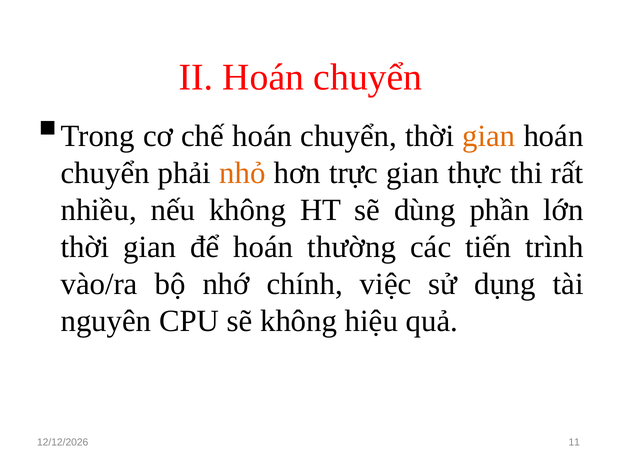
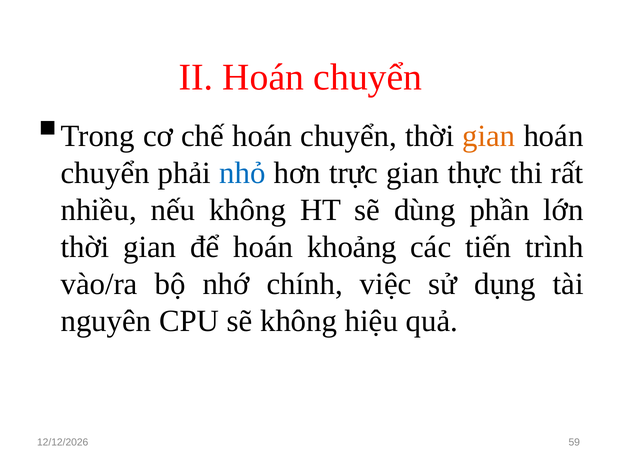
nhỏ colour: orange -> blue (242, 173)
thường: thường -> khoảng (352, 247)
11: 11 -> 59 (574, 442)
